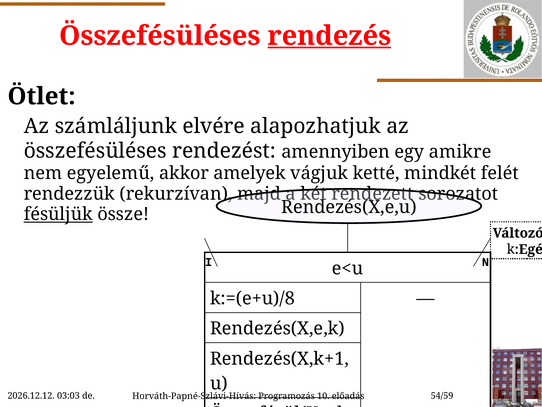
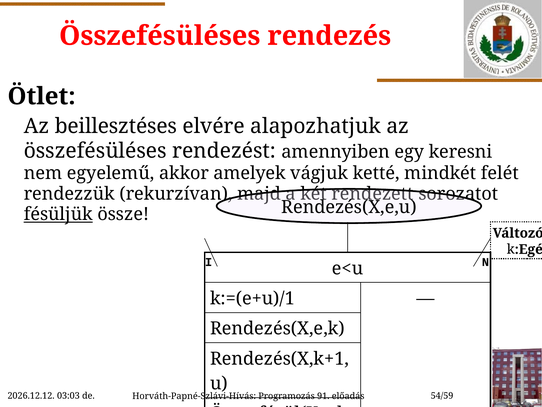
rendezés underline: present -> none (329, 36)
számláljunk: számláljunk -> beillesztéses (116, 126)
amikre: amikre -> keresni (460, 152)
k:=(e+u)/8: k:=(e+u)/8 -> k:=(e+u)/1 (252, 298)
10: 10 -> 91 (323, 396)
